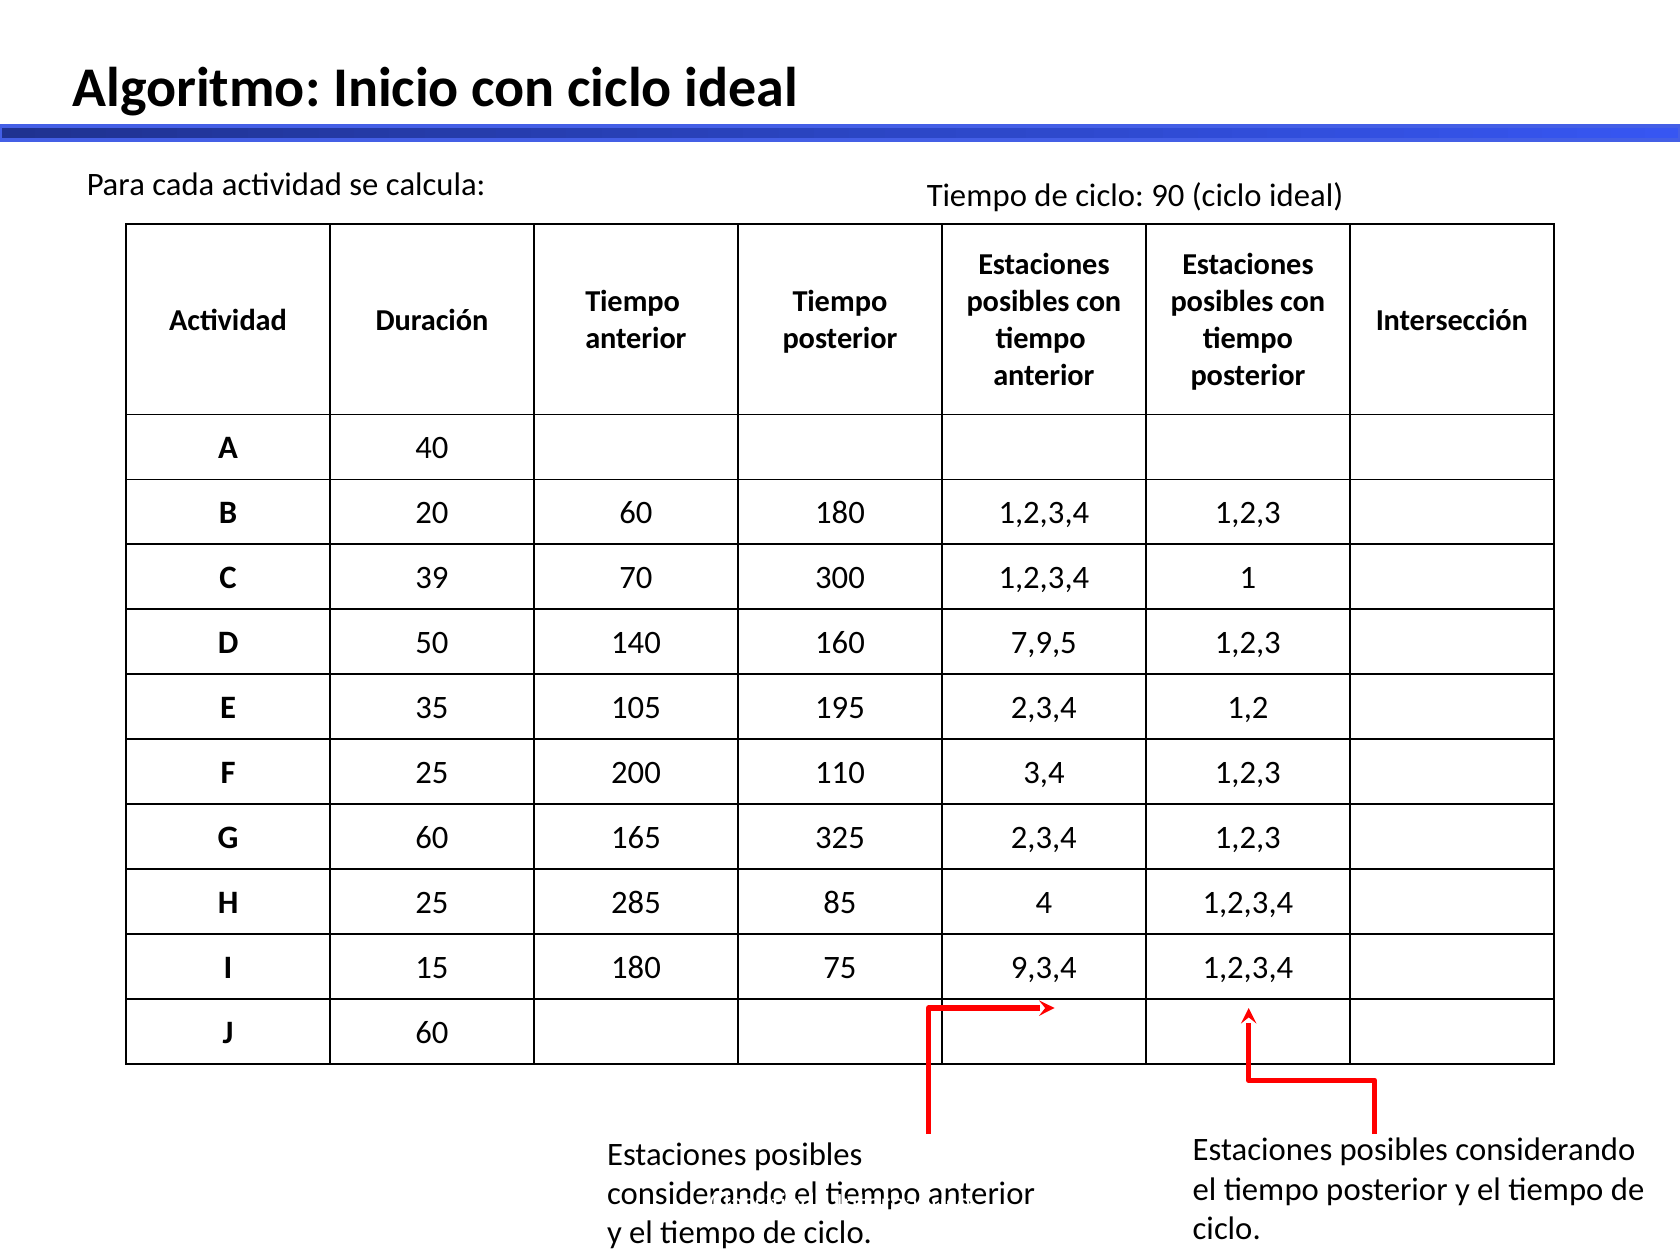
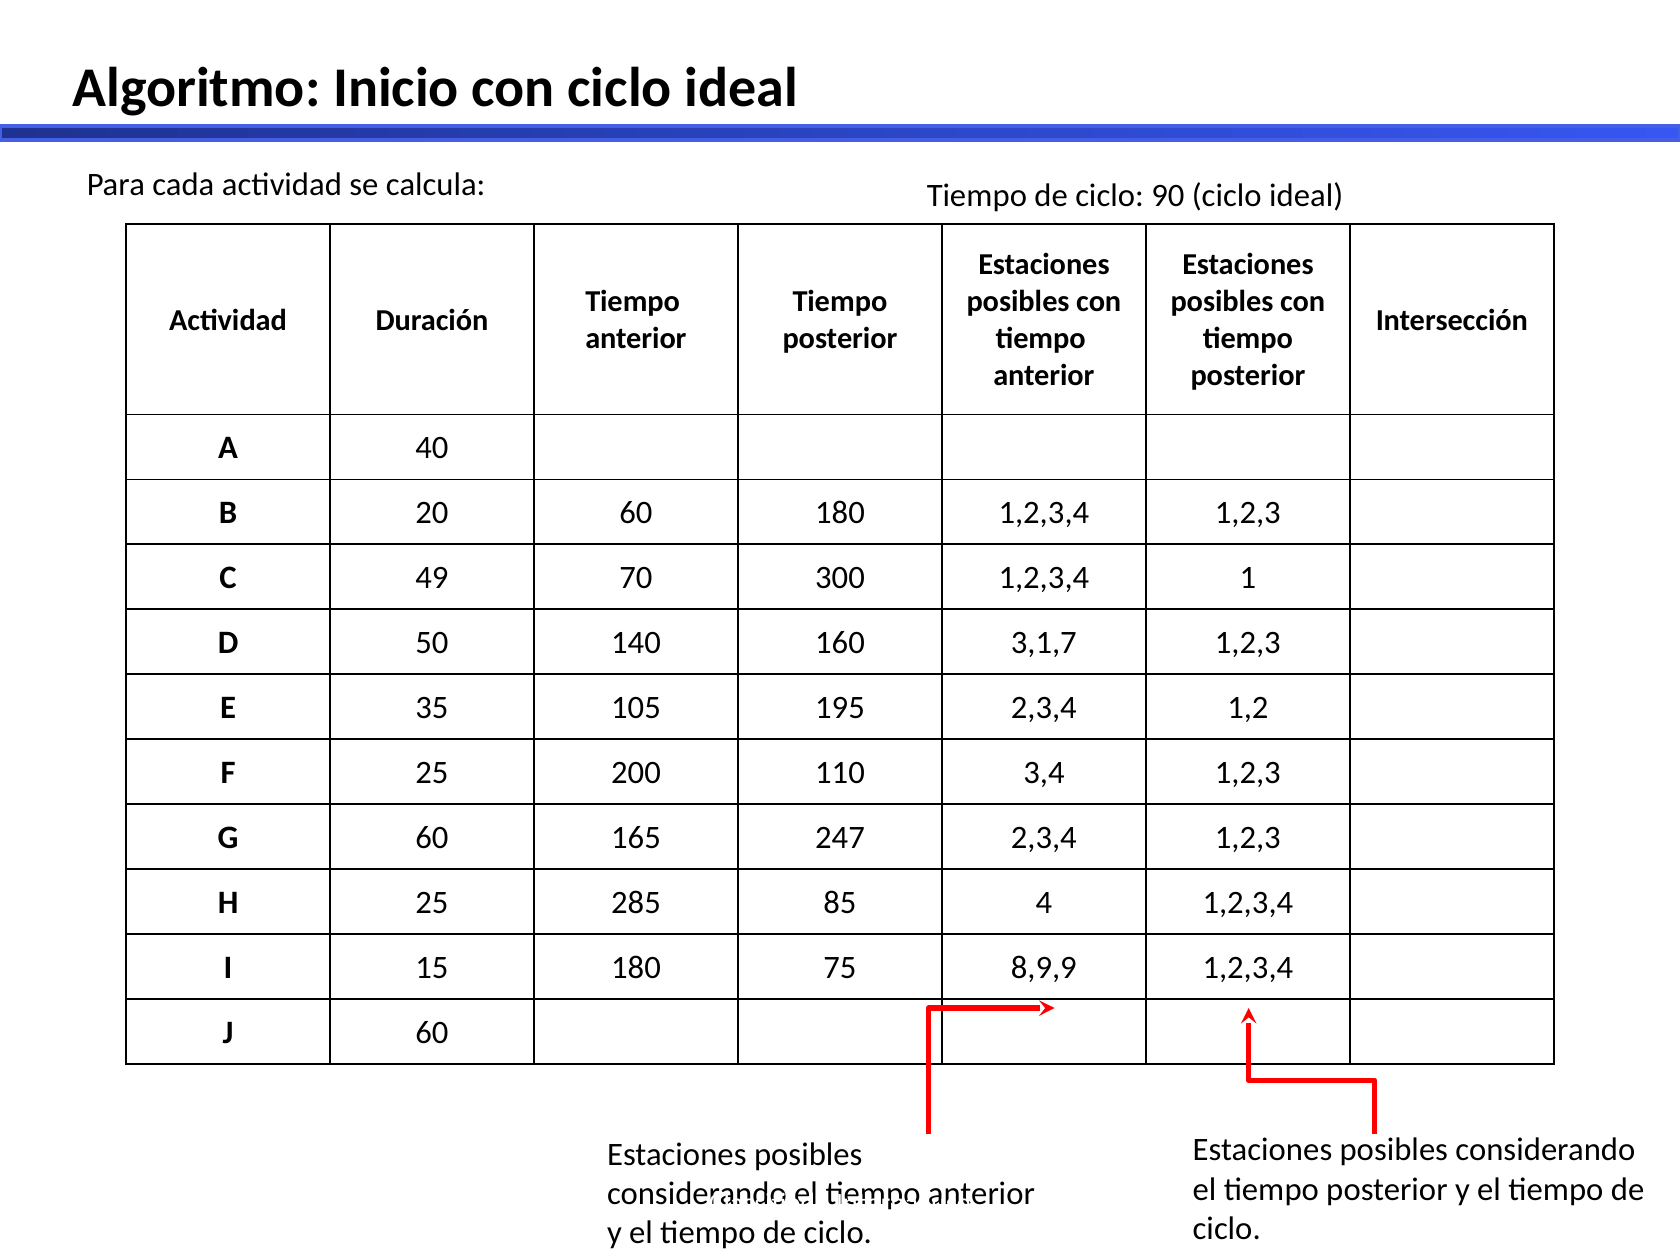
39: 39 -> 49 (432, 578)
7,9,5: 7,9,5 -> 3,1,7 (1044, 643)
325: 325 -> 247 (840, 838)
9,3,4: 9,3,4 -> 8,9,9 (1044, 968)
